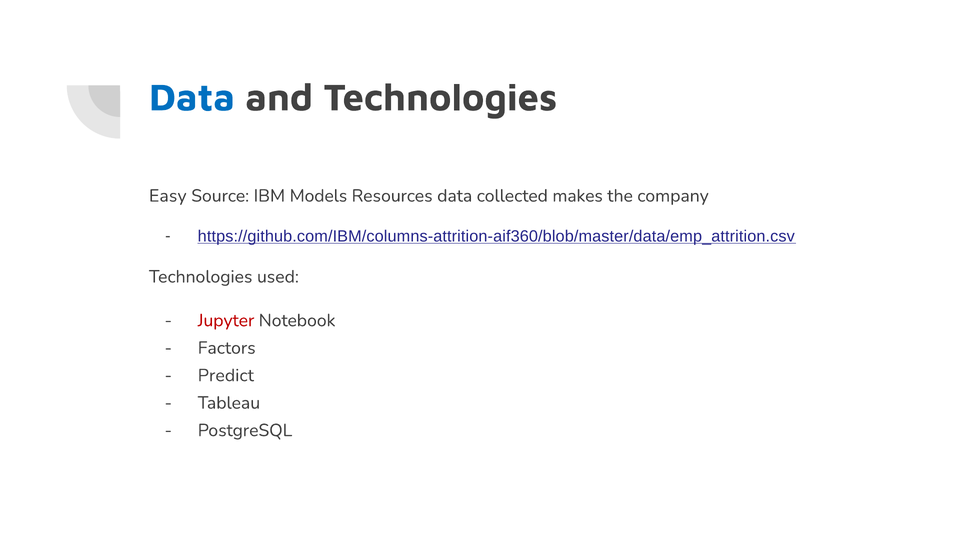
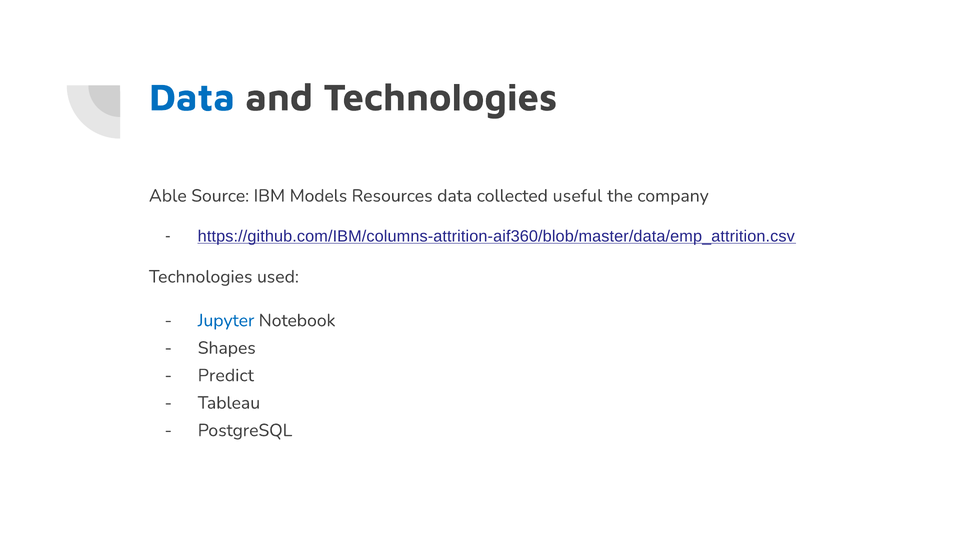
Easy: Easy -> Able (168, 196)
makes: makes -> useful (577, 196)
Jupyter colour: red -> blue (226, 320)
Factors: Factors -> Shapes (227, 348)
